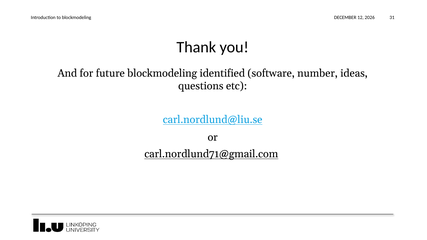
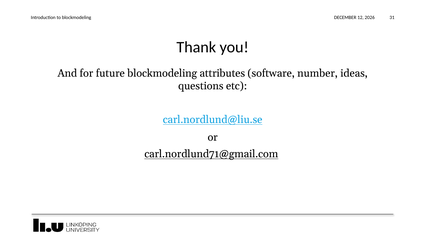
identified: identified -> attributes (222, 73)
